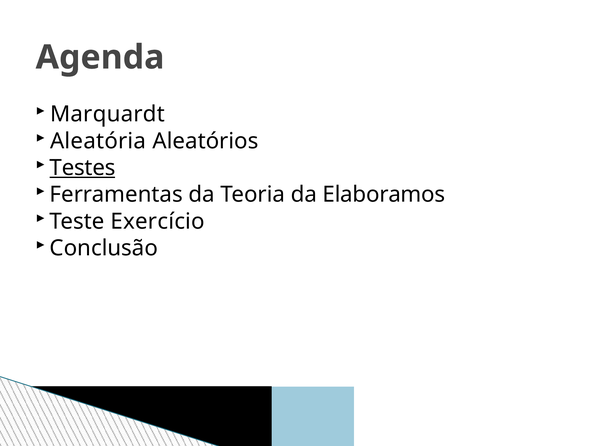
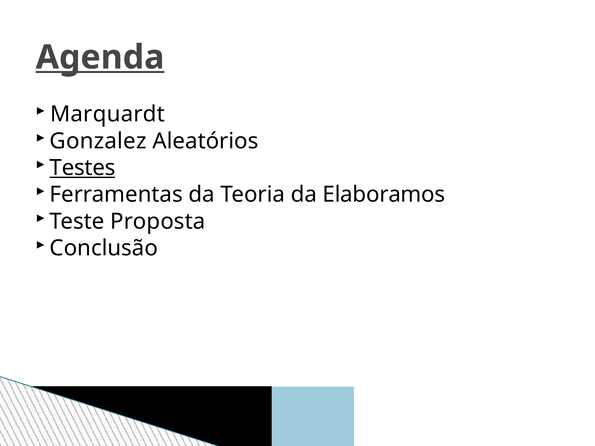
Agenda underline: none -> present (100, 57)
Aleatória: Aleatória -> Gonzalez (98, 141)
Exercício: Exercício -> Proposta (158, 221)
